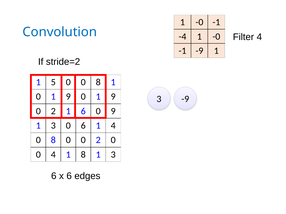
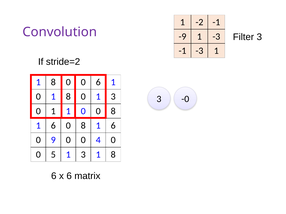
-0: -0 -> -2 (199, 22)
Convolution colour: blue -> purple (60, 32)
Filter 4: 4 -> 3 (259, 37)
-4: -4 -> -9 (182, 37)
-0: -0 -> -3 (216, 37)
-1 -9: -9 -> -3 (199, 51)
5: 5 -> 8 (53, 82)
0 0 8: 8 -> 6 (98, 82)
9: 9 -> 8 (68, 97)
9: 9 -> 3 (113, 97)
3 -9: -9 -> -0 (185, 99)
2: 2 -> 1 (53, 111)
6: 6 -> 0 (83, 111)
9: 9 -> 8 (113, 111)
3: 3 -> 6 (53, 126)
6: 6 -> 8 (83, 126)
4: 4 -> 6 (113, 126)
8: 8 -> 9 (53, 140)
0 0 2: 2 -> 4 (98, 140)
0 4: 4 -> 5 (53, 155)
8: 8 -> 3 (83, 155)
3: 3 -> 8 (113, 155)
edges: edges -> matrix (87, 176)
